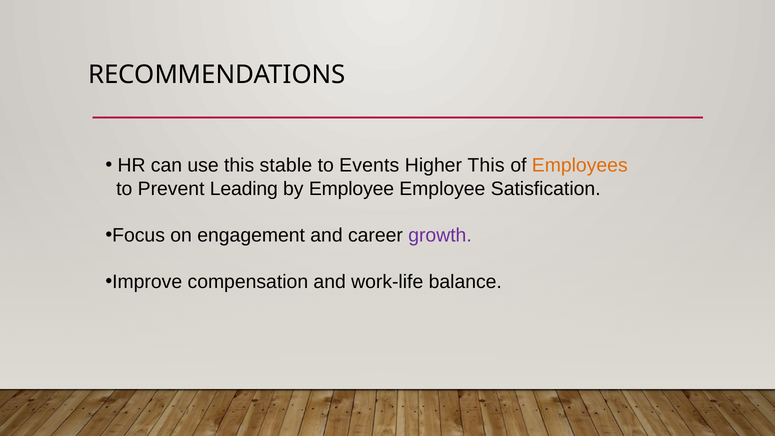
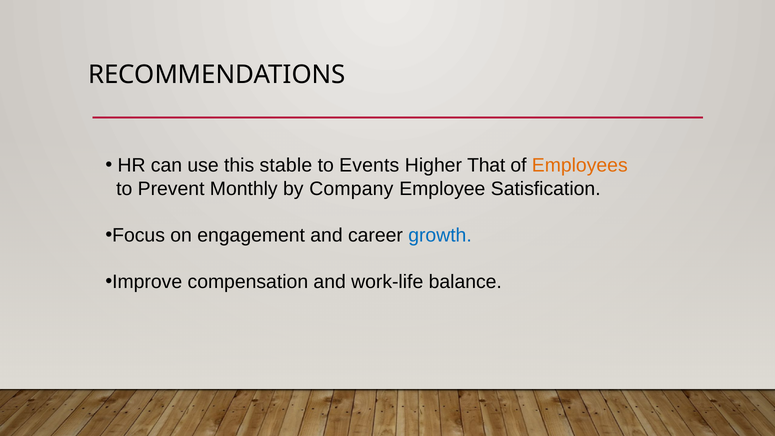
Higher This: This -> That (486, 166)
Leading: Leading -> Monthly (244, 189)
by Employee: Employee -> Company (351, 189)
growth colour: purple -> blue (440, 235)
